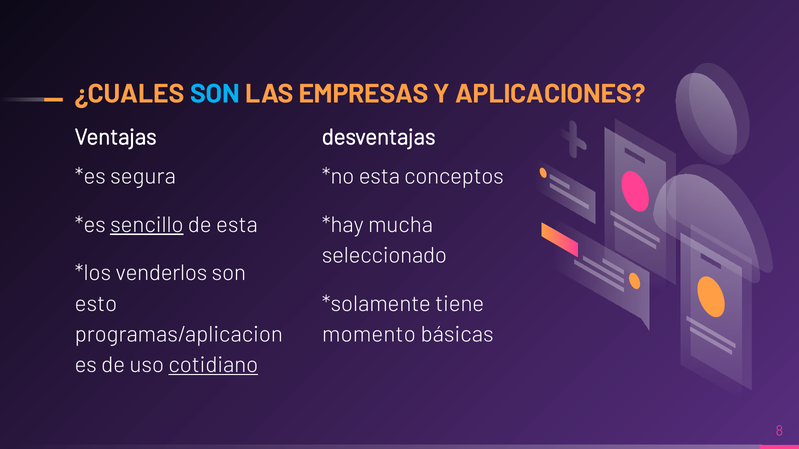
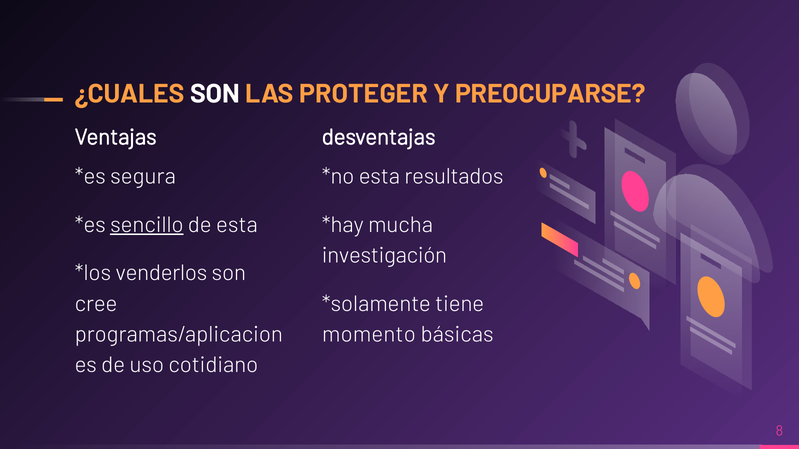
SON colour: light blue -> white (215, 94)
EMPRESAS: EMPRESAS -> PROTEGER (364, 94)
APLICACIONES: APLICACIONES -> PREOCUPARSE (550, 94)
conceptos: conceptos -> resultados (454, 177)
seleccionado: seleccionado -> investigación (384, 256)
esto: esto -> cree (96, 304)
cotidiano underline: present -> none (213, 365)
